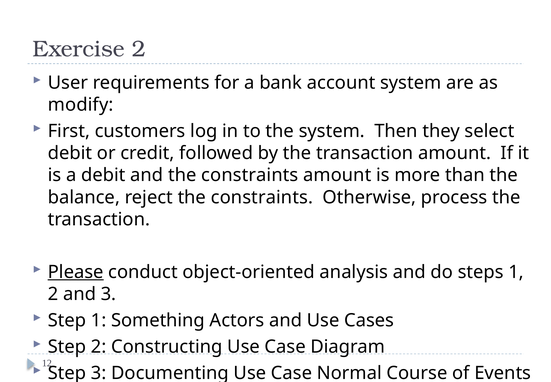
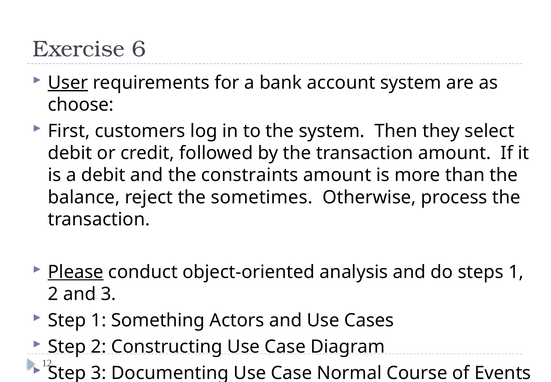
Exercise 2: 2 -> 6 (139, 49)
User underline: none -> present (68, 83)
modify: modify -> choose (81, 105)
reject the constraints: constraints -> sometimes (262, 197)
